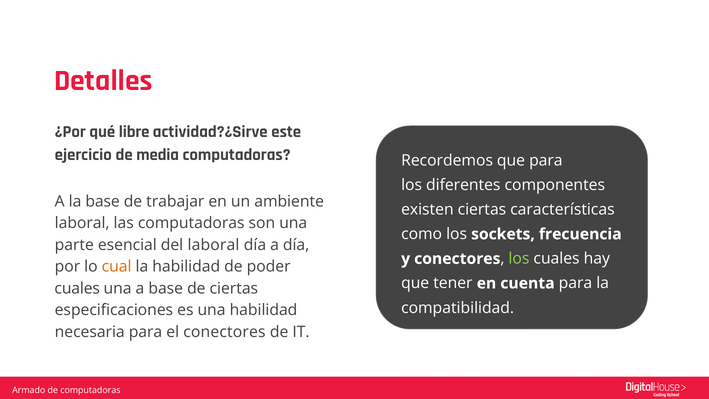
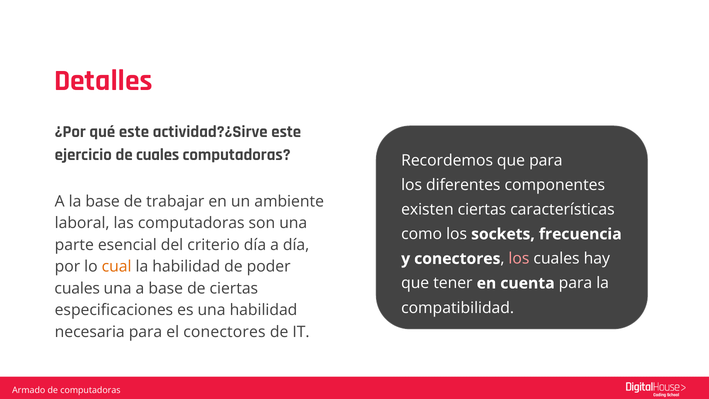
qué libre: libre -> este (134, 132)
de media: media -> cuales (158, 155)
del laboral: laboral -> criterio (214, 245)
los colour: light green -> pink (519, 259)
